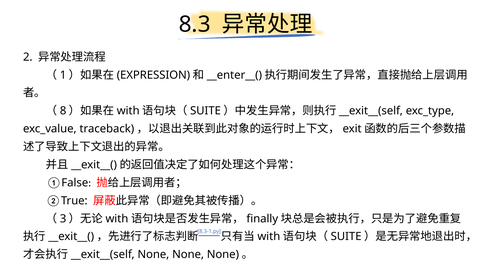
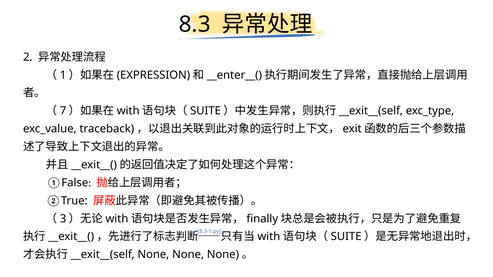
8: 8 -> 7 (63, 111)
